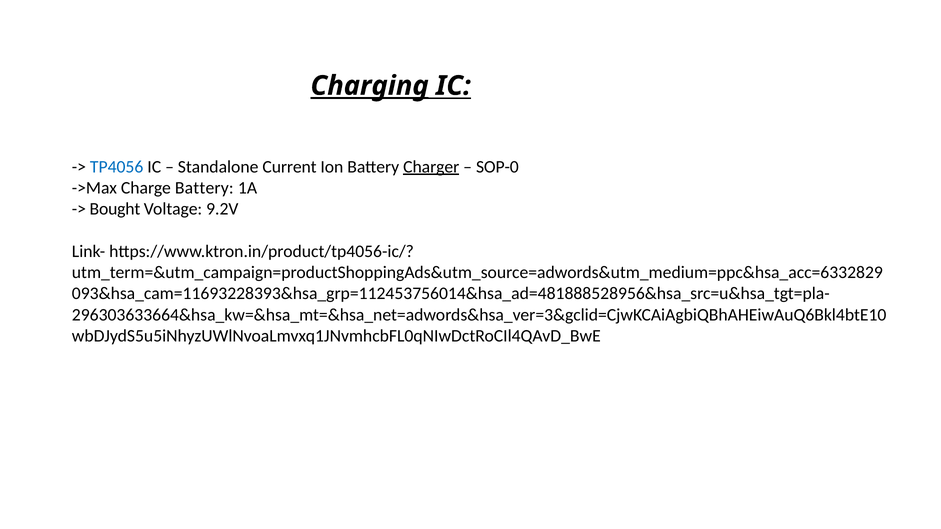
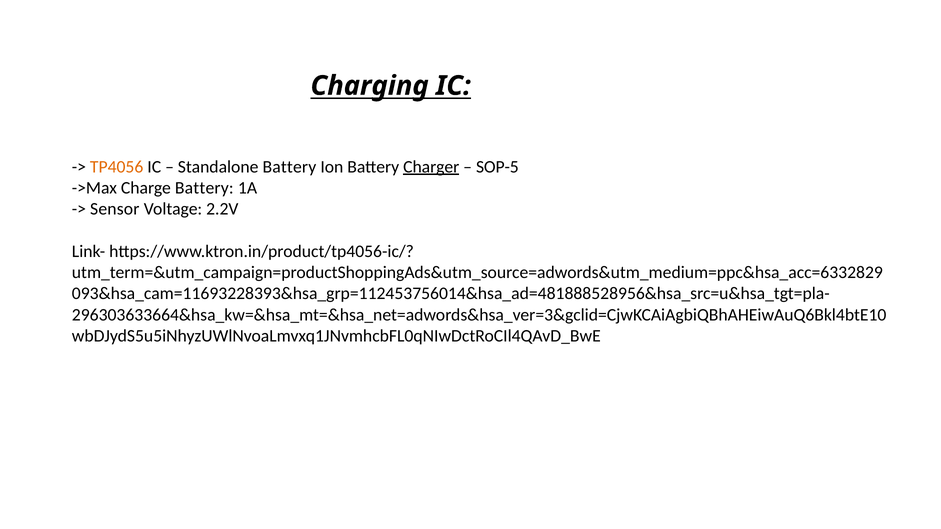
Charging underline: present -> none (370, 86)
TP4056 colour: blue -> orange (117, 167)
Standalone Current: Current -> Battery (289, 167)
SOP-0: SOP-0 -> SOP-5 (497, 167)
Bought: Bought -> Sensor (115, 209)
9.2V: 9.2V -> 2.2V (222, 209)
